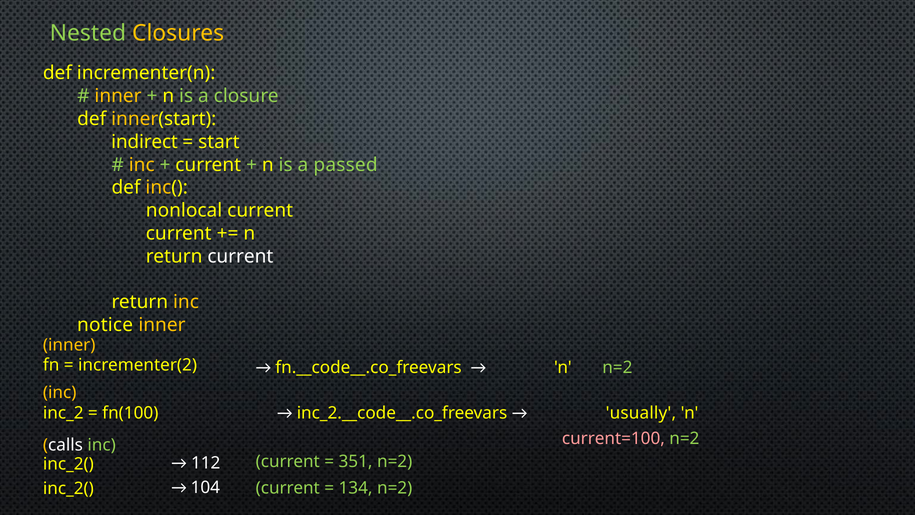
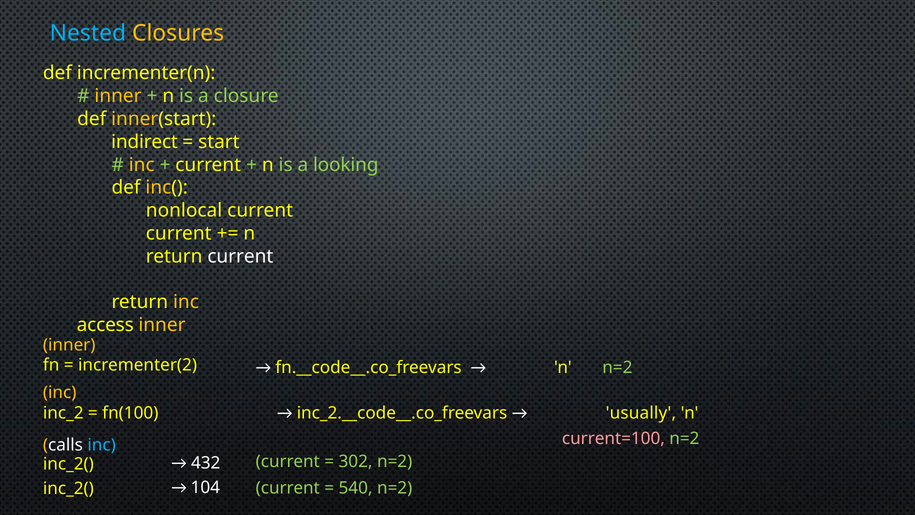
Nested colour: light green -> light blue (88, 33)
passed: passed -> looking (346, 165)
notice: notice -> access (105, 325)
inc colour: light green -> light blue (102, 445)
112: 112 -> 432 (206, 463)
351: 351 -> 302 (356, 461)
134: 134 -> 540 (356, 488)
